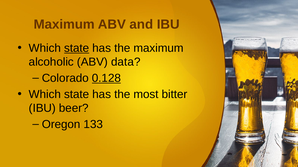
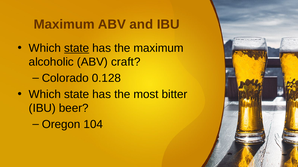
data: data -> craft (126, 62)
0.128 underline: present -> none (106, 78)
133: 133 -> 104 (93, 125)
